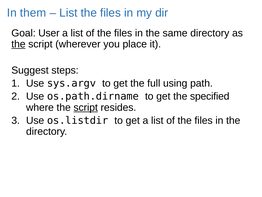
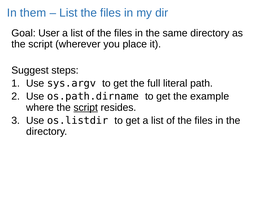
the underline: present -> none (18, 44)
using: using -> literal (175, 83)
specified: specified -> example (210, 96)
